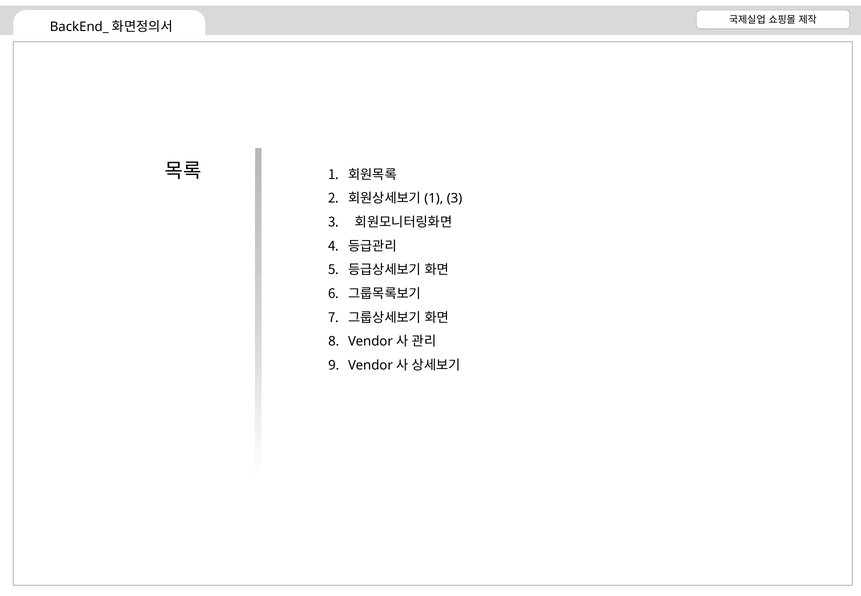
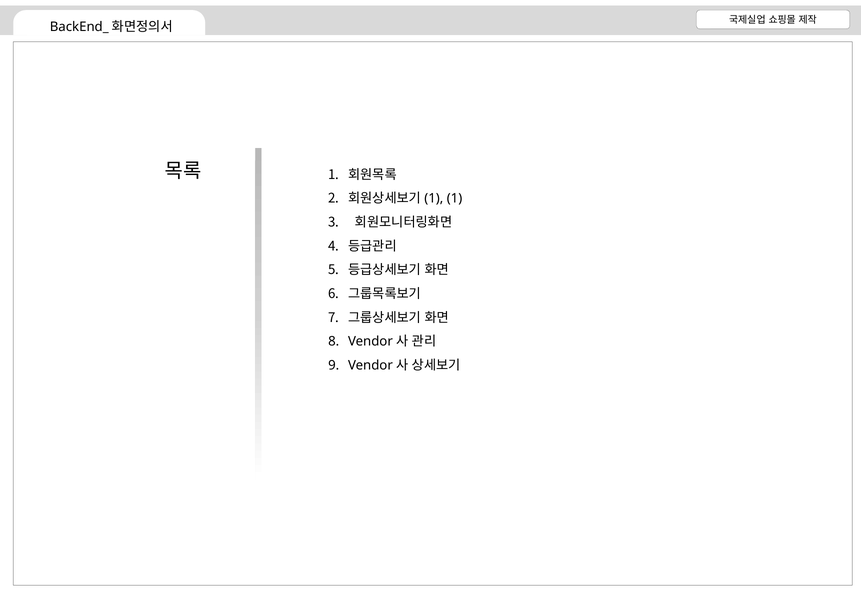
3: 3 -> 1 (455, 199)
